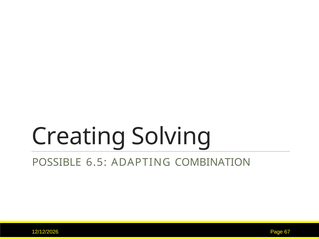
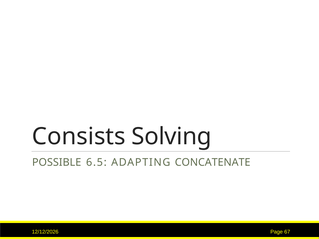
Creating: Creating -> Consists (79, 137)
COMBINATION: COMBINATION -> CONCATENATE (213, 163)
